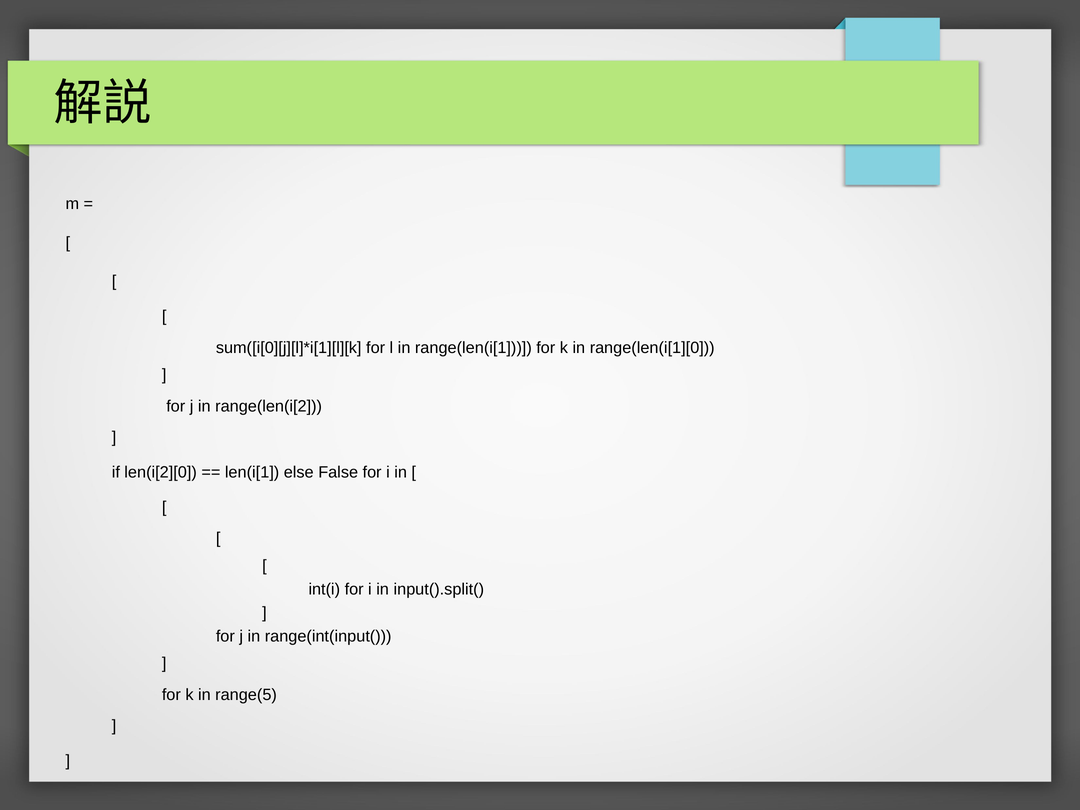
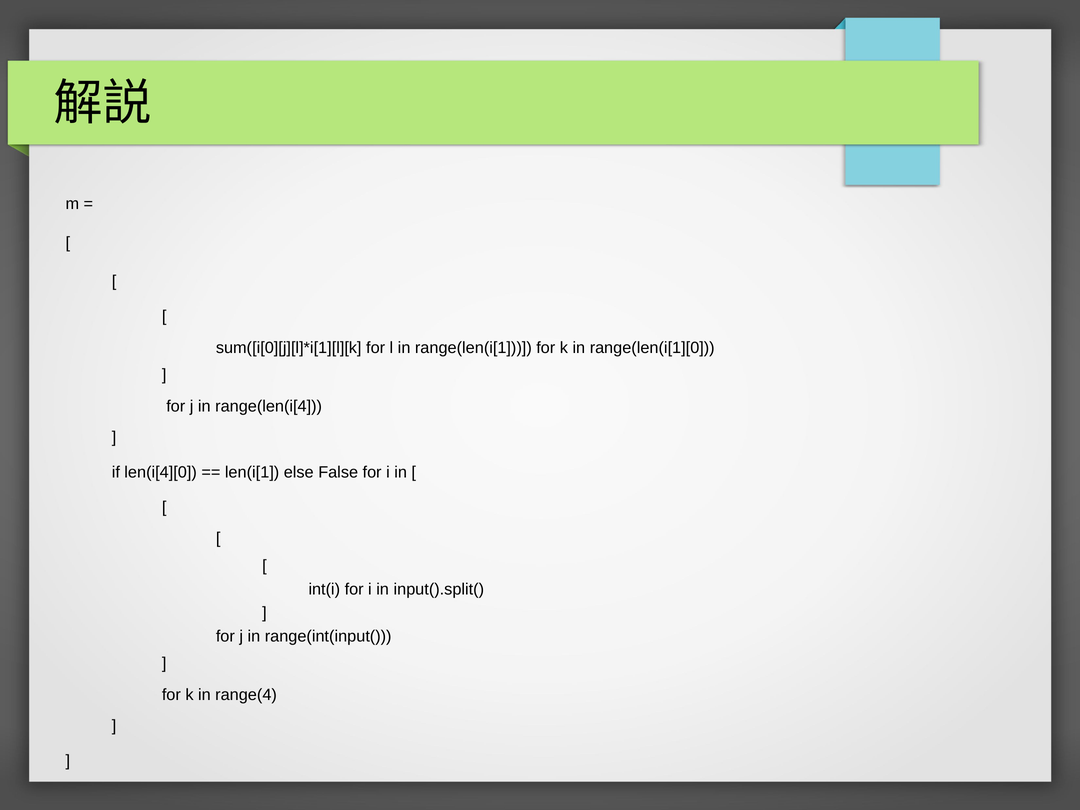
range(len(i[2: range(len(i[2 -> range(len(i[4 (269, 406)
len(i[2][0: len(i[2][0 -> len(i[4][0 (161, 472)
range(5: range(5 -> range(4 (246, 695)
